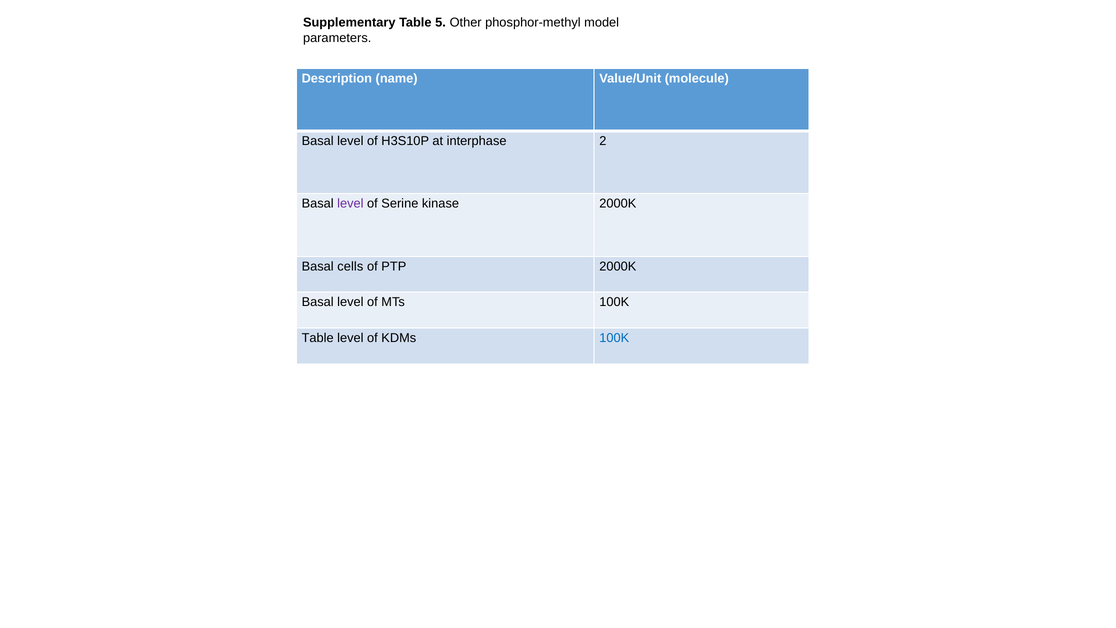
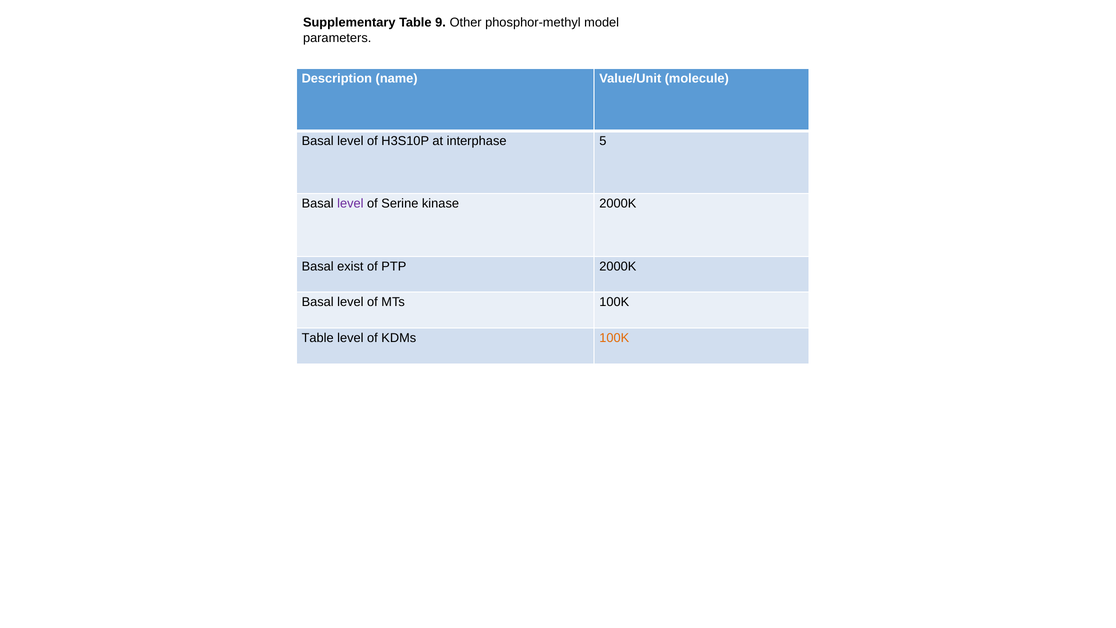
5: 5 -> 9 (441, 23)
2: 2 -> 5 (603, 141)
cells: cells -> exist (350, 266)
100K colour: blue -> orange (614, 338)
